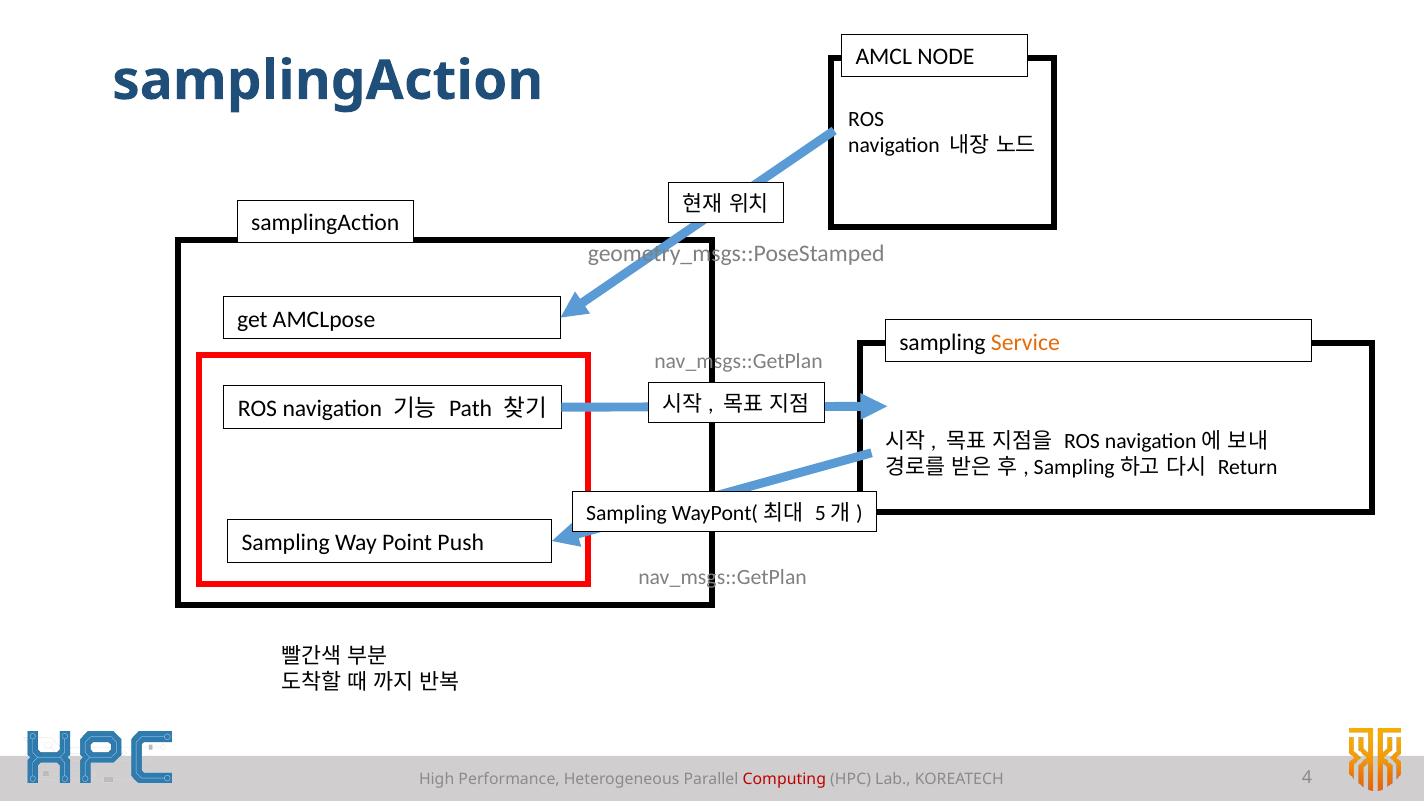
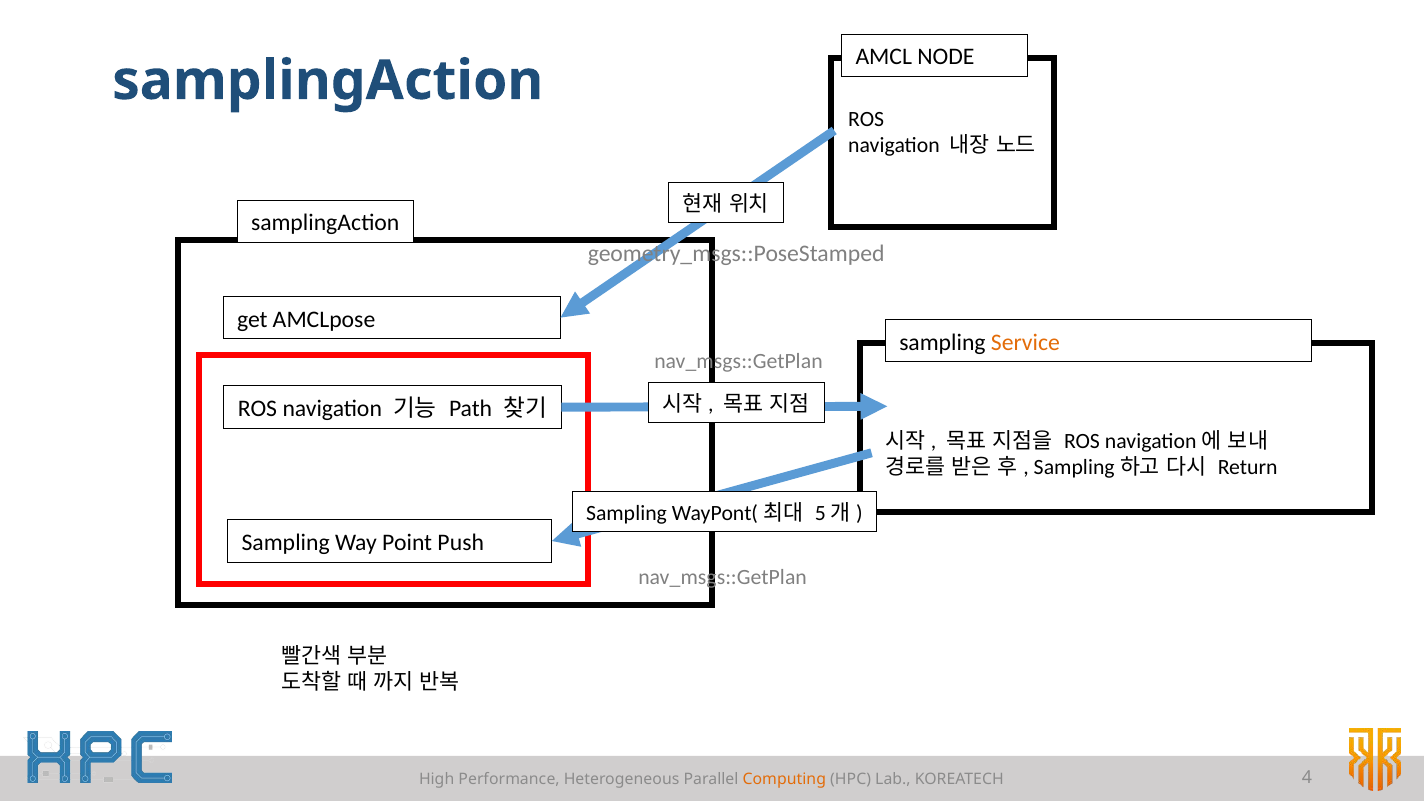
Computing colour: red -> orange (784, 779)
